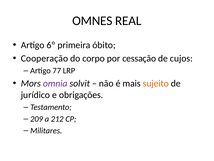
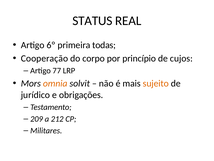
OMNES: OMNES -> STATUS (92, 21)
óbito: óbito -> todas (104, 45)
cessação: cessação -> princípio (139, 58)
omnia colour: purple -> orange (55, 83)
